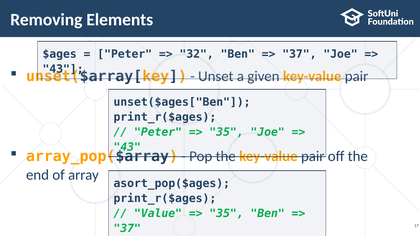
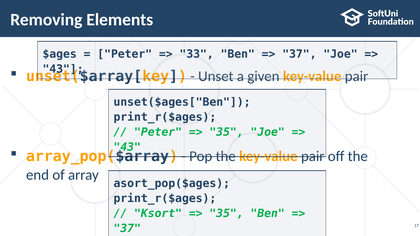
32: 32 -> 33 (197, 54)
Value: Value -> Ksort (158, 214)
